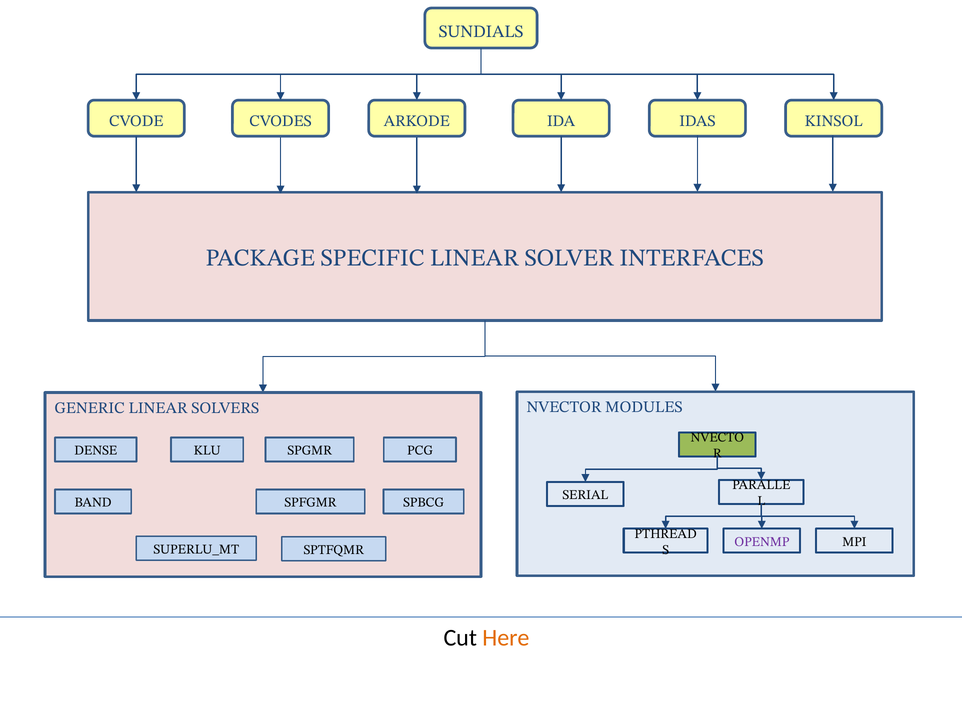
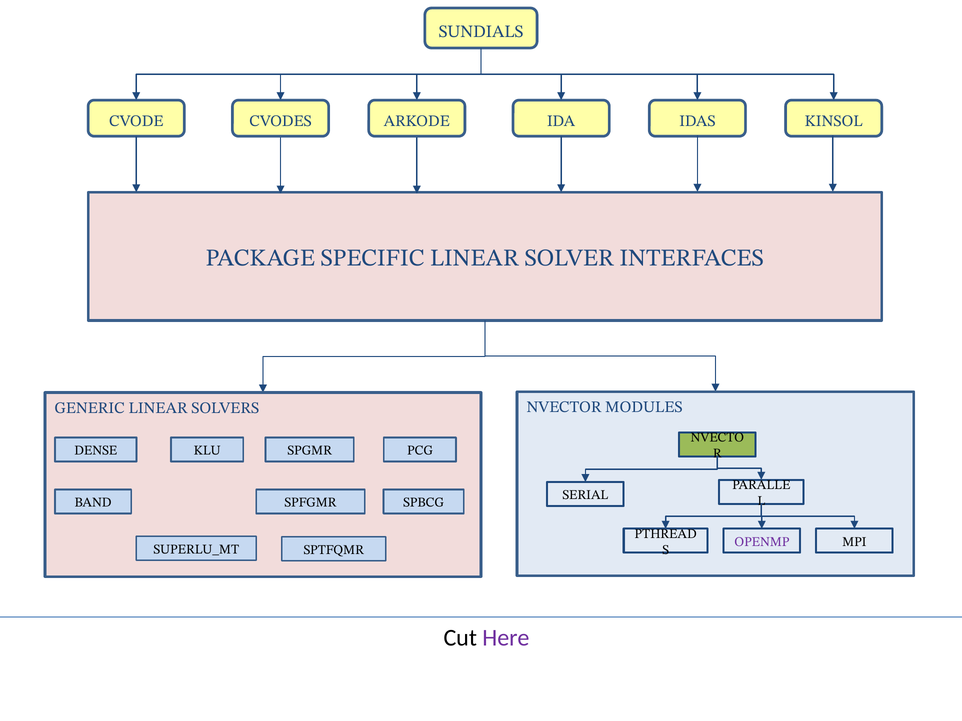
Here colour: orange -> purple (506, 638)
